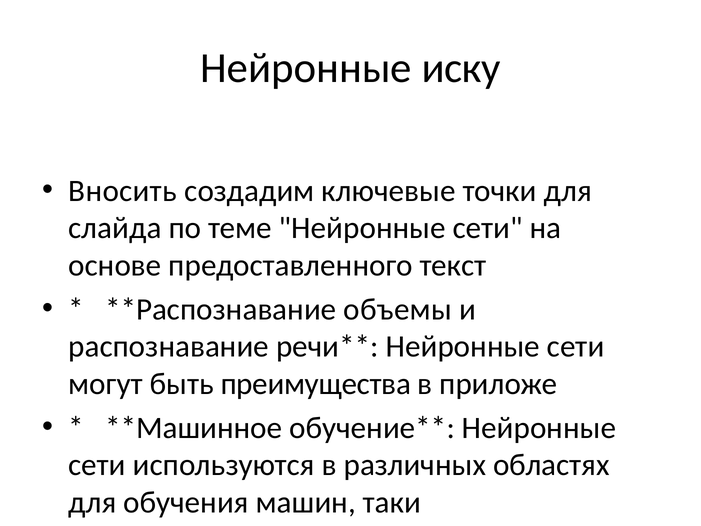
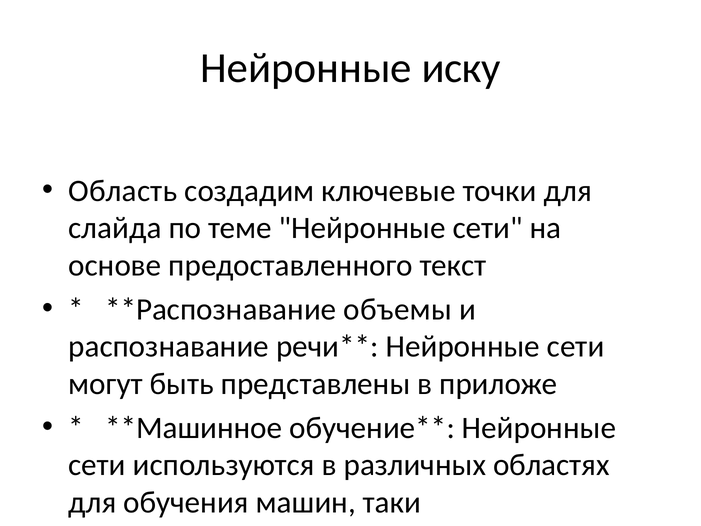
Вносить: Вносить -> Область (123, 191)
преимущества: преимущества -> представлены (316, 384)
